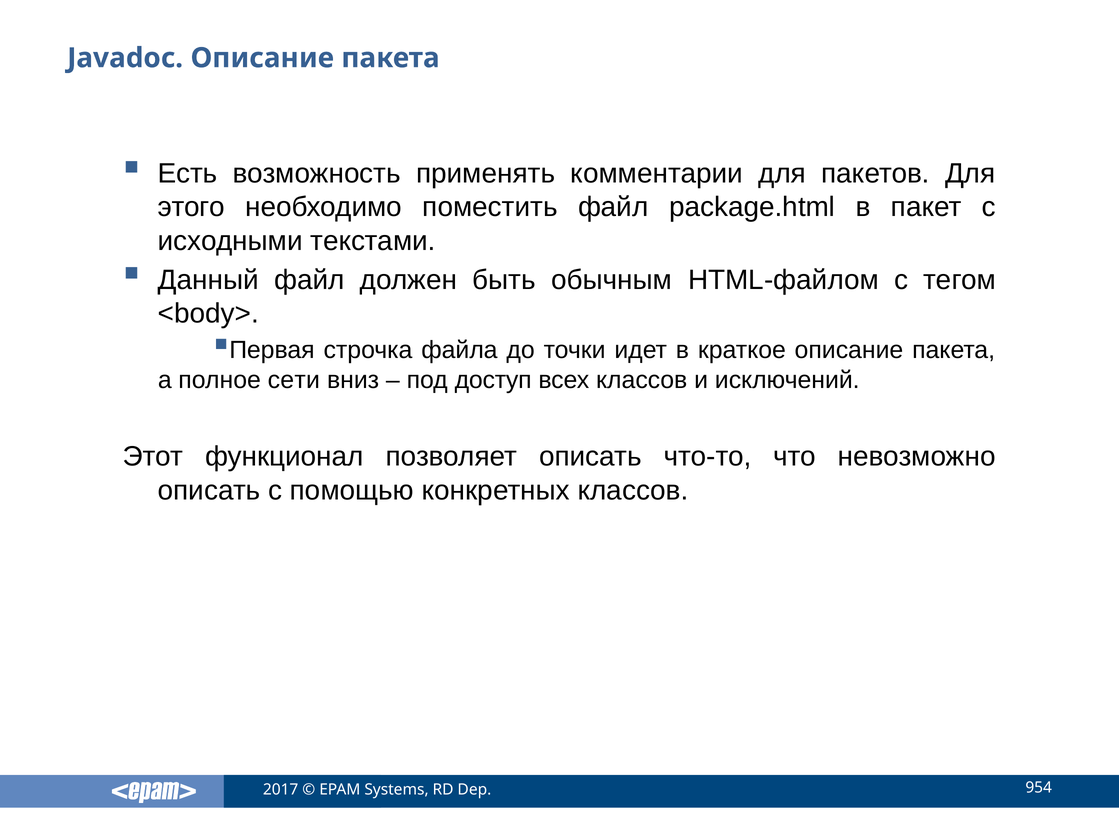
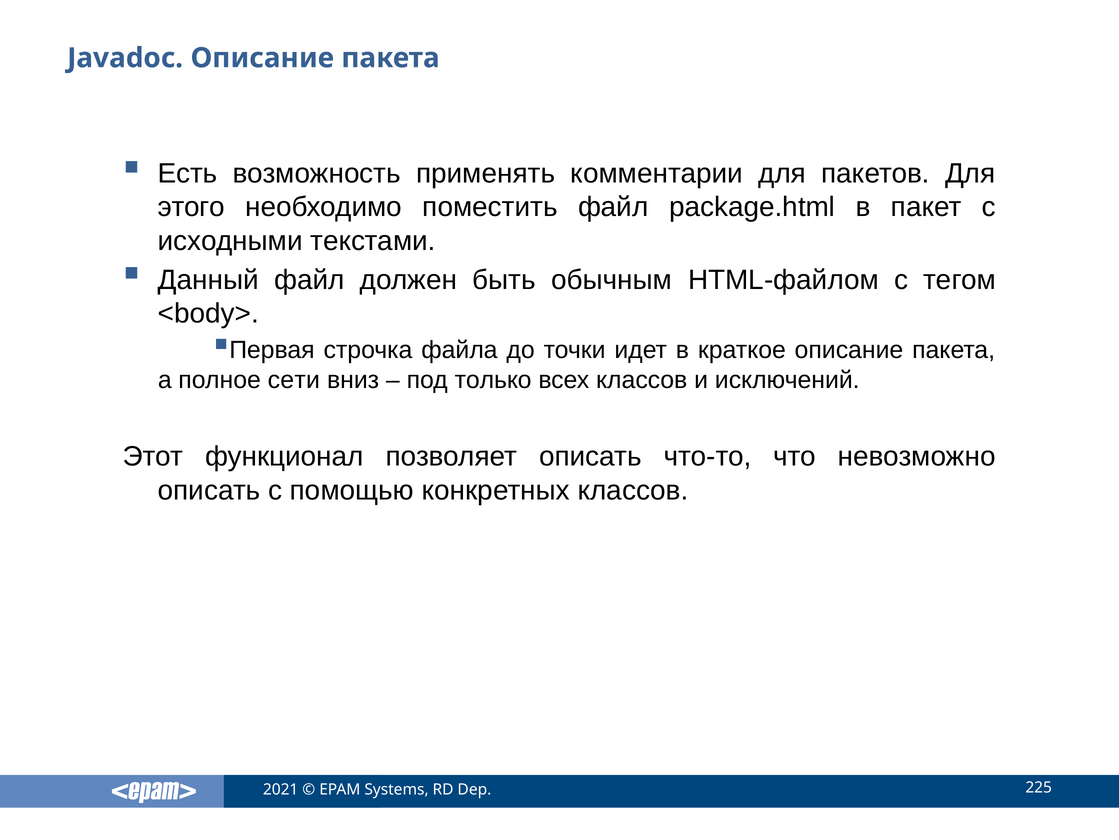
доступ: доступ -> только (493, 380)
2017: 2017 -> 2021 (281, 789)
954: 954 -> 225 (1039, 787)
